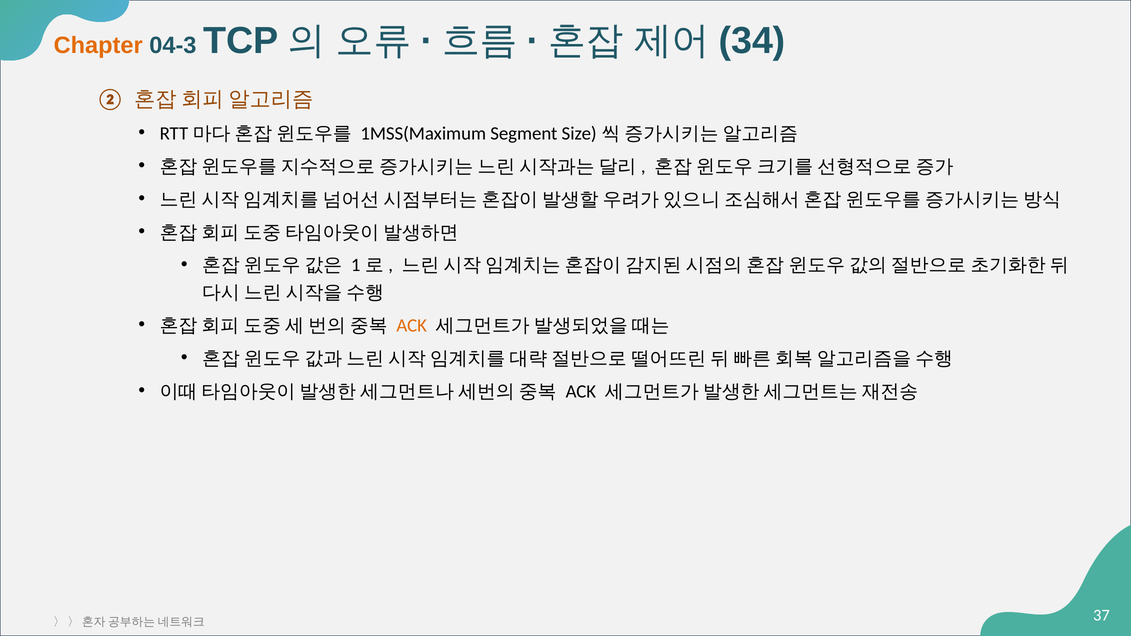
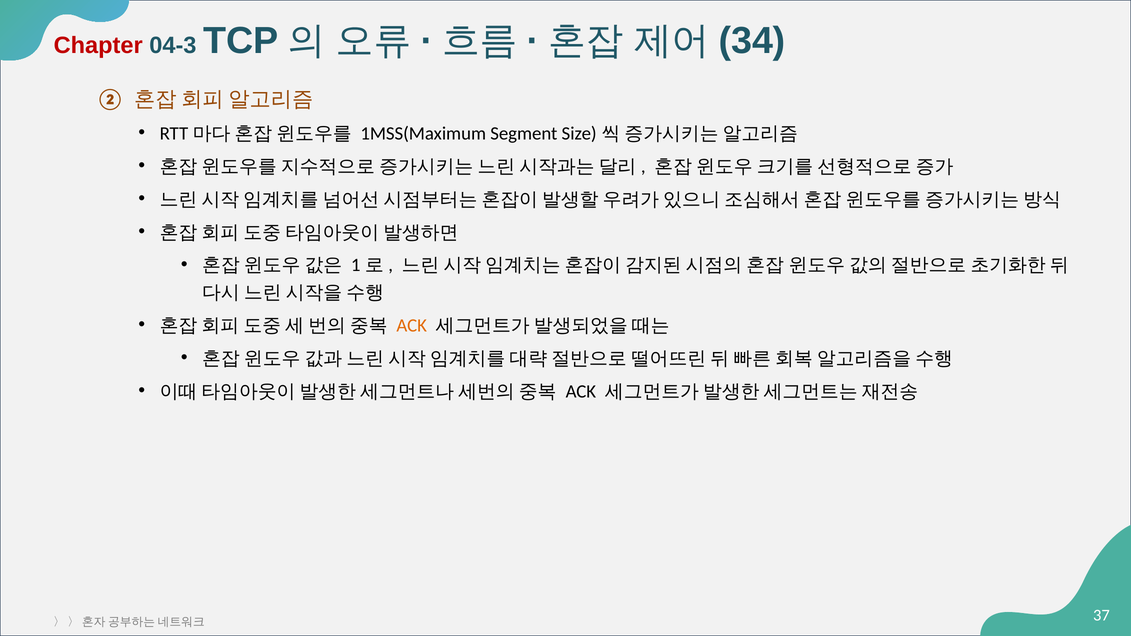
Chapter colour: orange -> red (98, 46)
